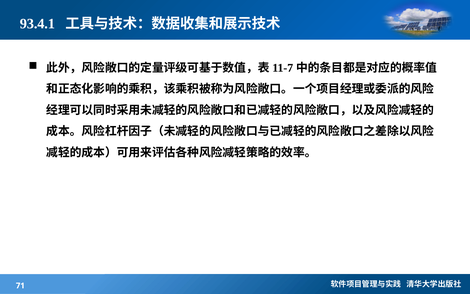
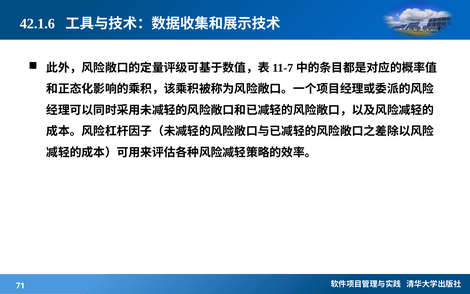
93.4.1: 93.4.1 -> 42.1.6 (37, 24)
